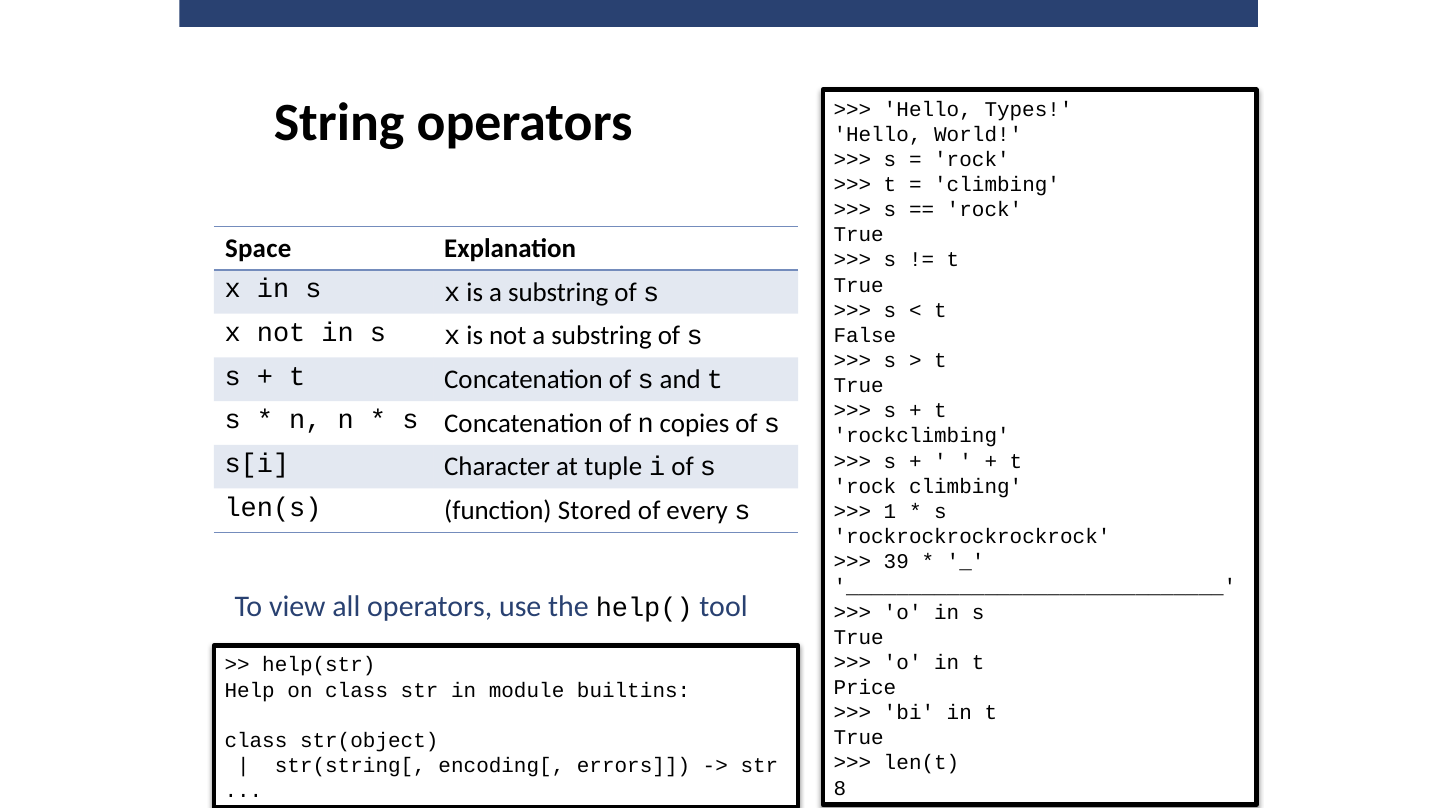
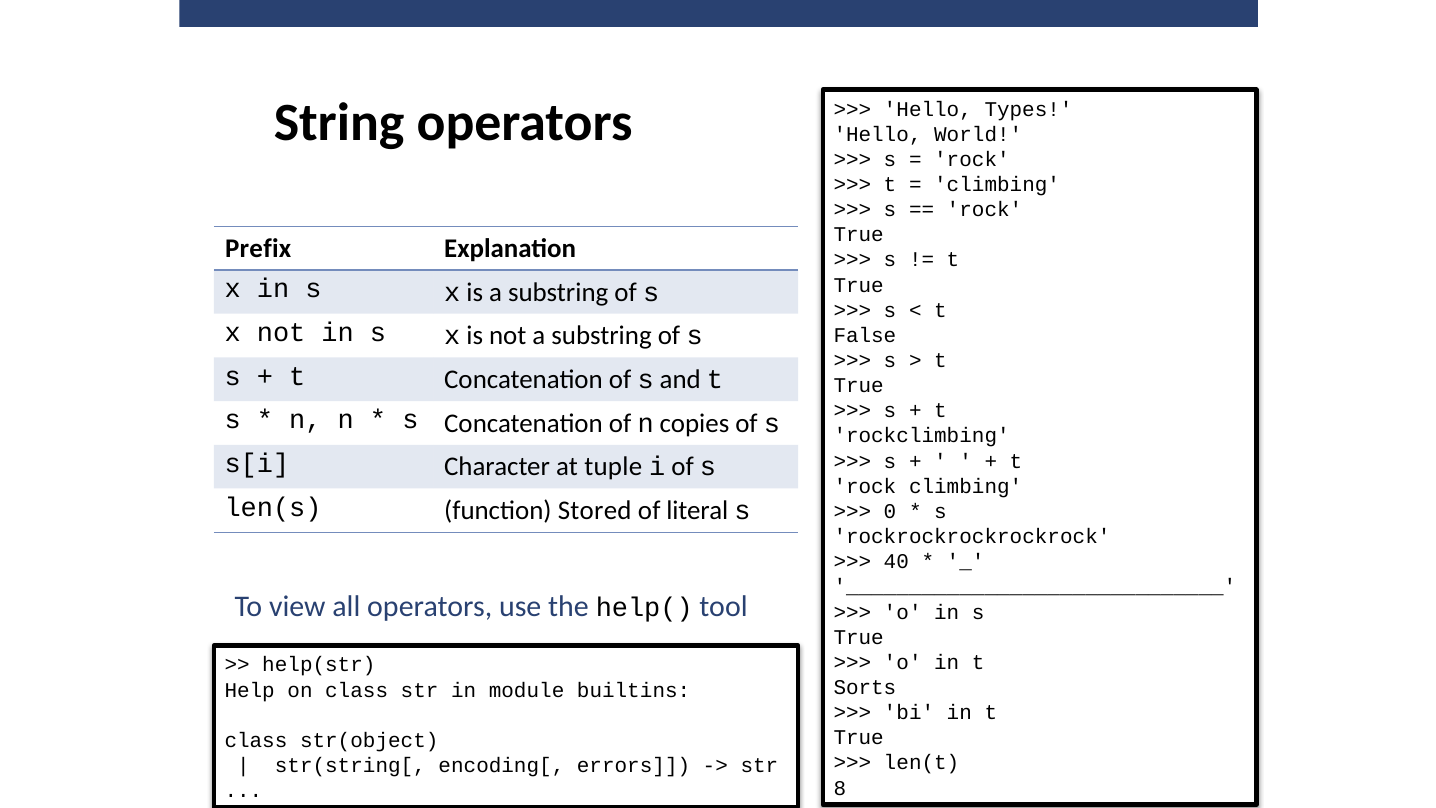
Space: Space -> Prefix (258, 248)
every: every -> literal (697, 510)
1: 1 -> 0 (890, 511)
39: 39 -> 40 (896, 562)
Price: Price -> Sorts (865, 687)
